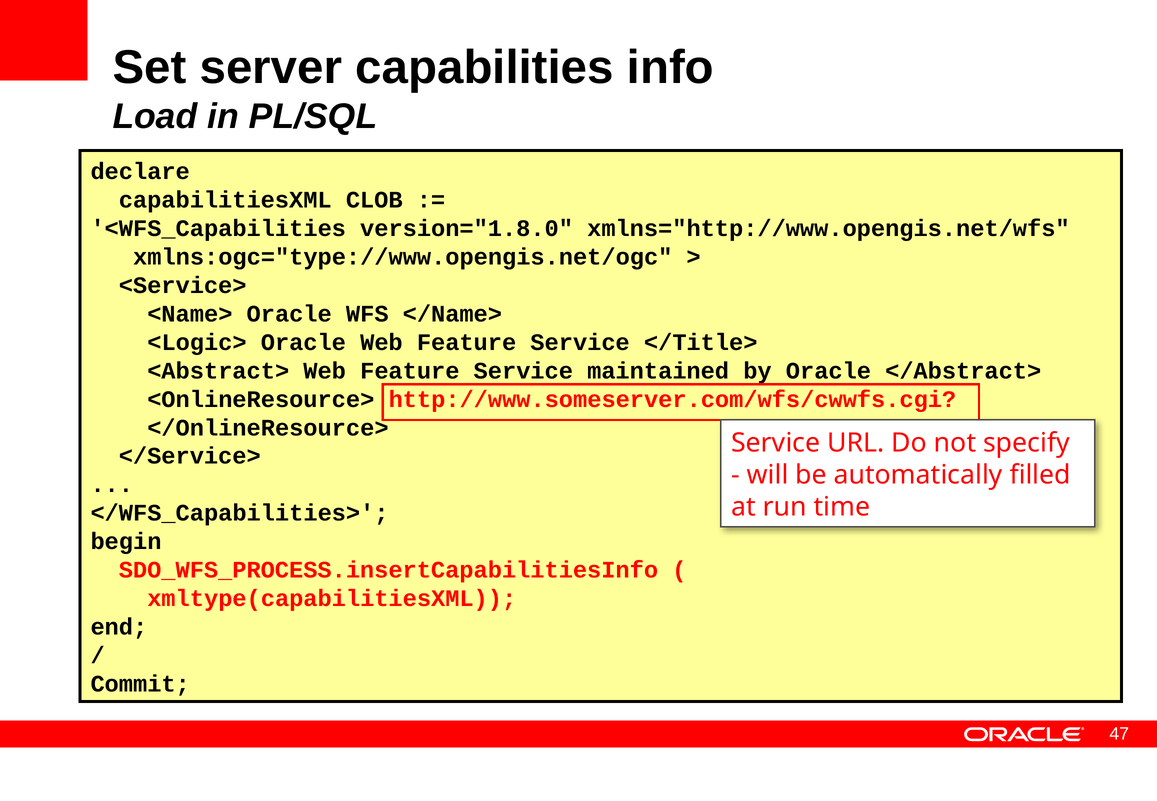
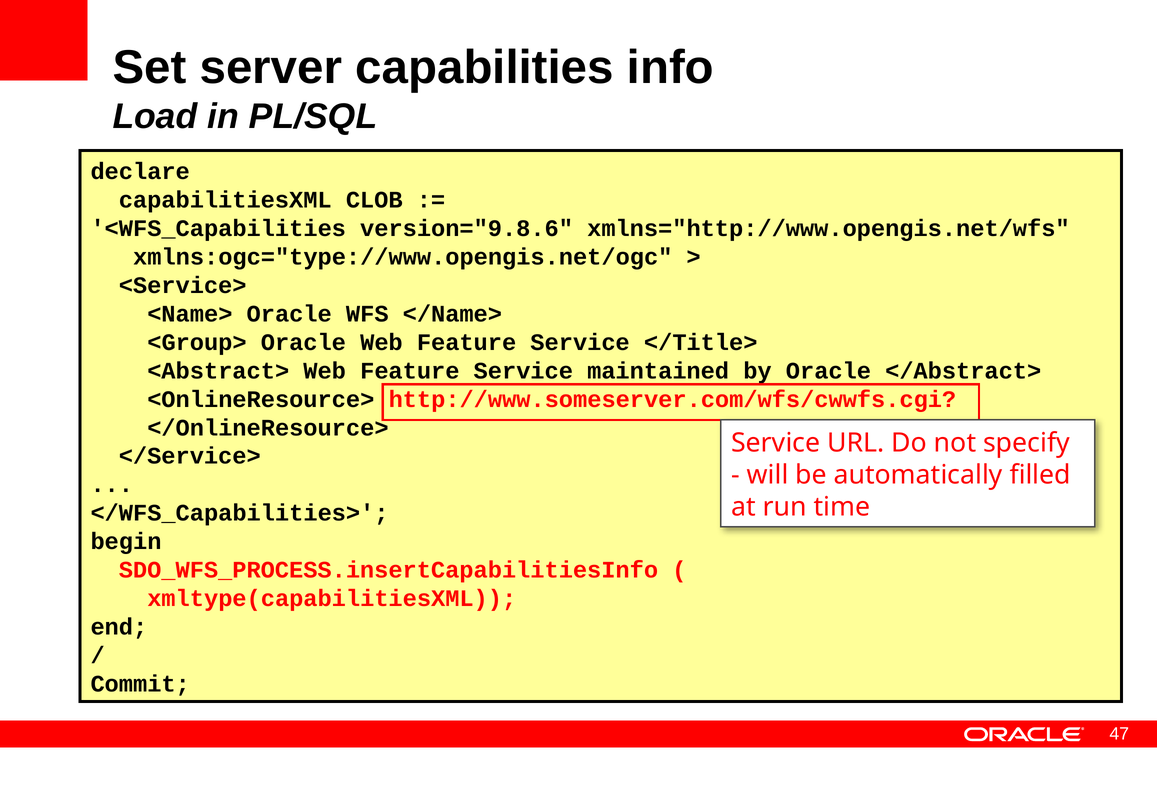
version="1.8.0: version="1.8.0 -> version="9.8.6 (467, 228)
<Logic>: <Logic> -> <Group> (197, 342)
